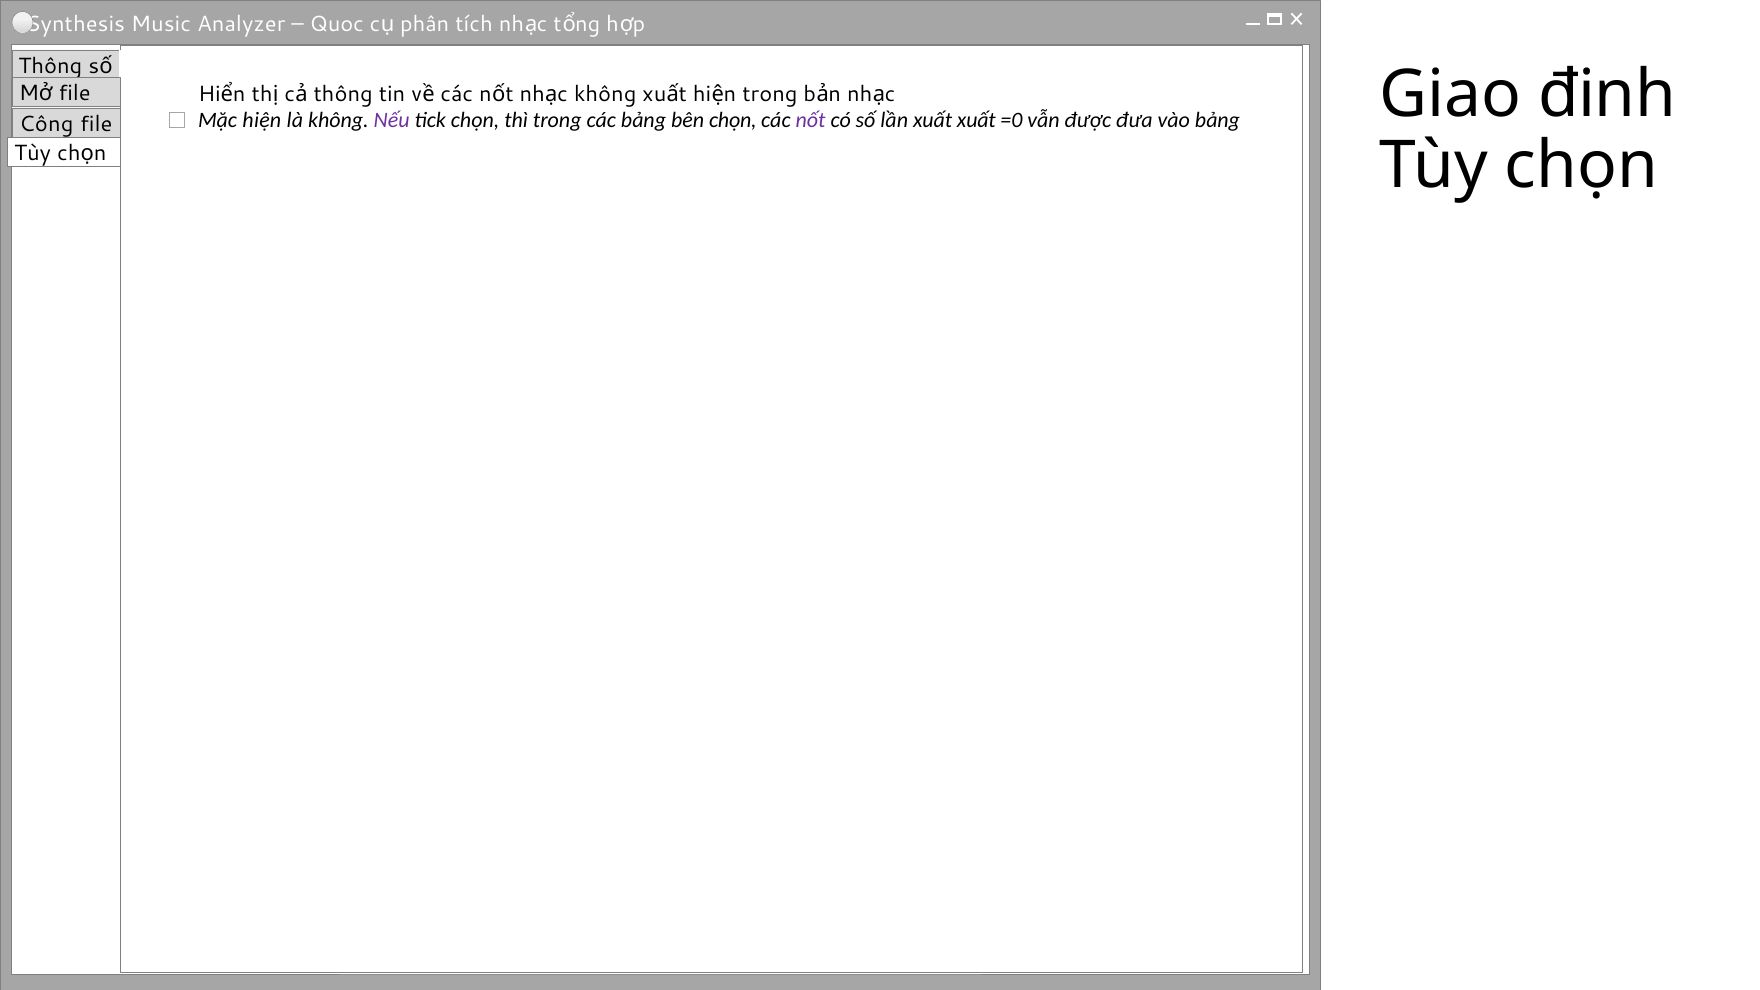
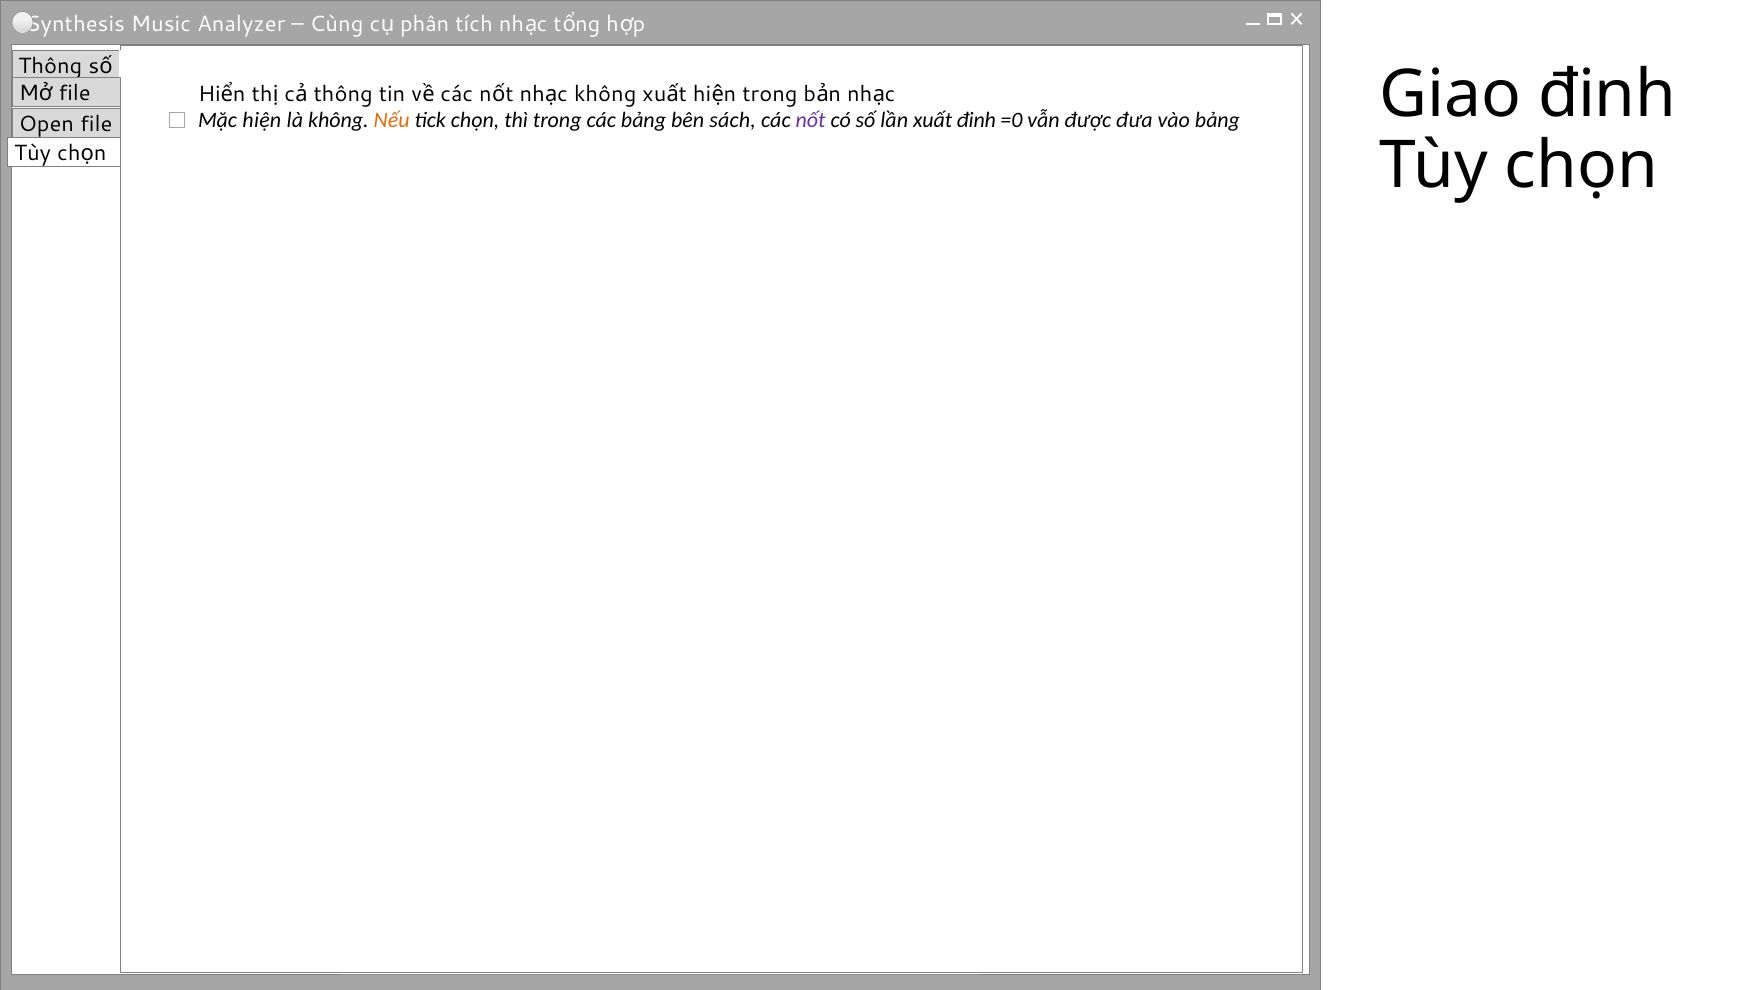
Quoc: Quoc -> Cùng (337, 24)
Nếu colour: purple -> orange (392, 120)
bên chọn: chọn -> sách (733, 120)
xuất xuất: xuất -> đinh (976, 120)
Công: Công -> Open (46, 124)
